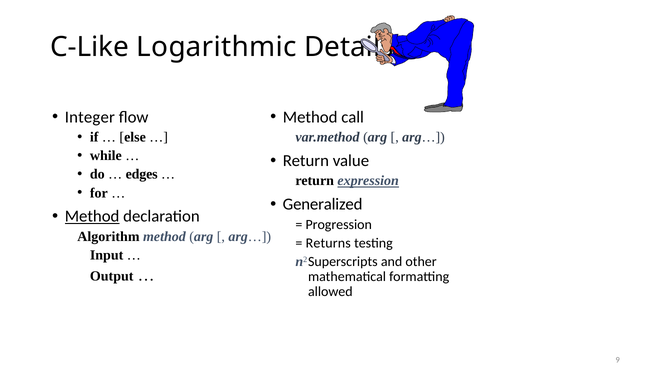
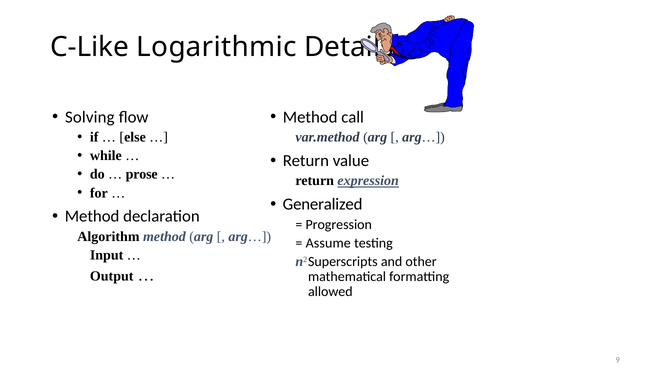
Integer: Integer -> Solving (90, 117)
edges: edges -> prose (142, 175)
Method underline: present -> none (92, 217)
Returns: Returns -> Assume (328, 243)
